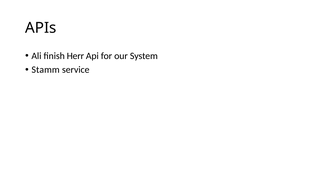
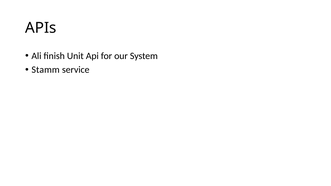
Herr: Herr -> Unit (75, 56)
